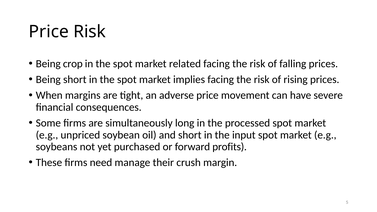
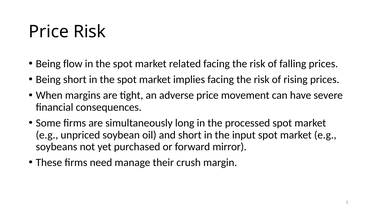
crop: crop -> flow (73, 64)
profits: profits -> mirror (230, 147)
